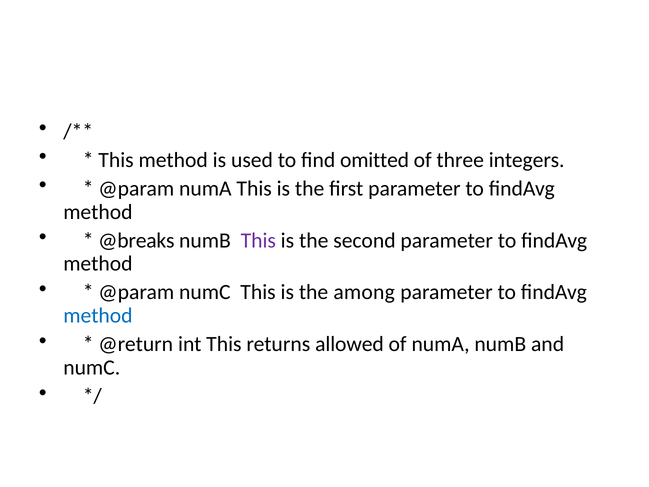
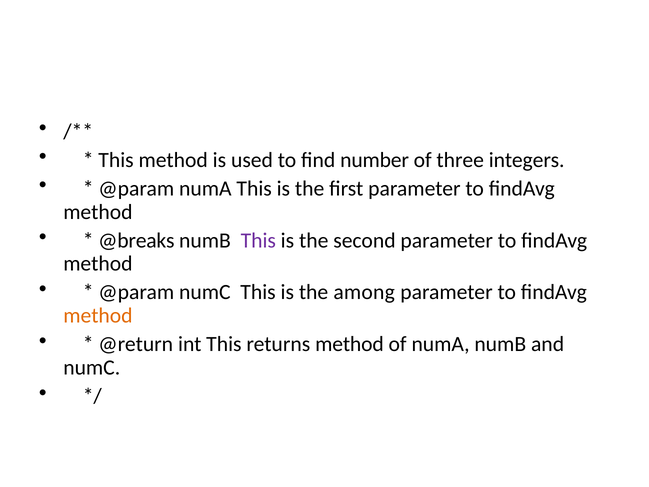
omitted: omitted -> number (375, 160)
method colour: blue -> orange (98, 316)
returns allowed: allowed -> method (349, 344)
